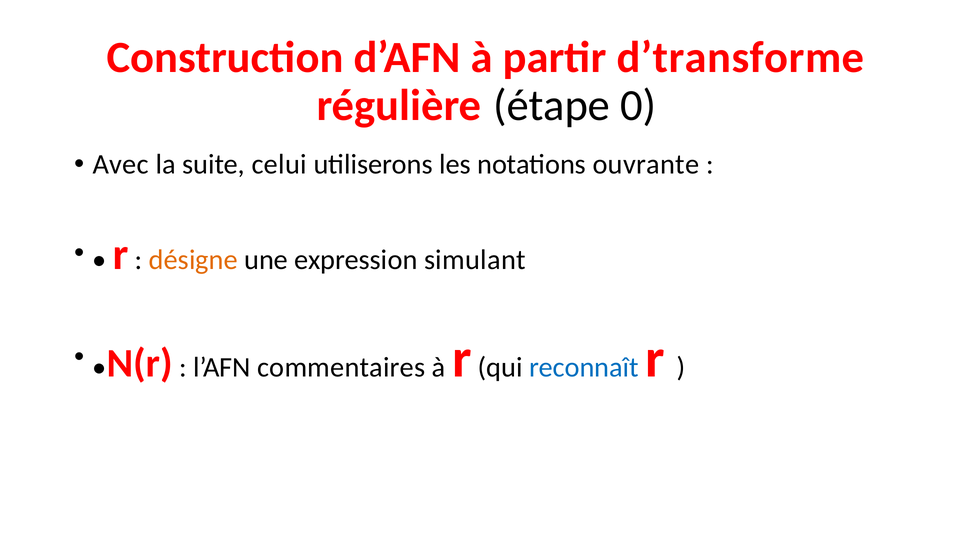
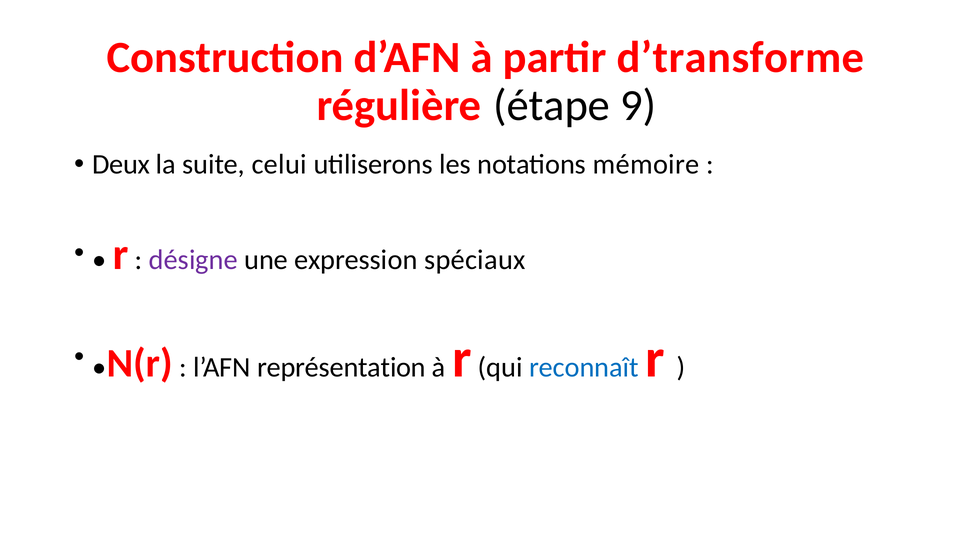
0: 0 -> 9 (638, 106)
Avec: Avec -> Deux (121, 164)
ouvrante: ouvrante -> mémoire (646, 164)
désigne colour: orange -> purple (193, 260)
simulant: simulant -> spéciaux (475, 260)
commentaires: commentaires -> représentation (342, 368)
